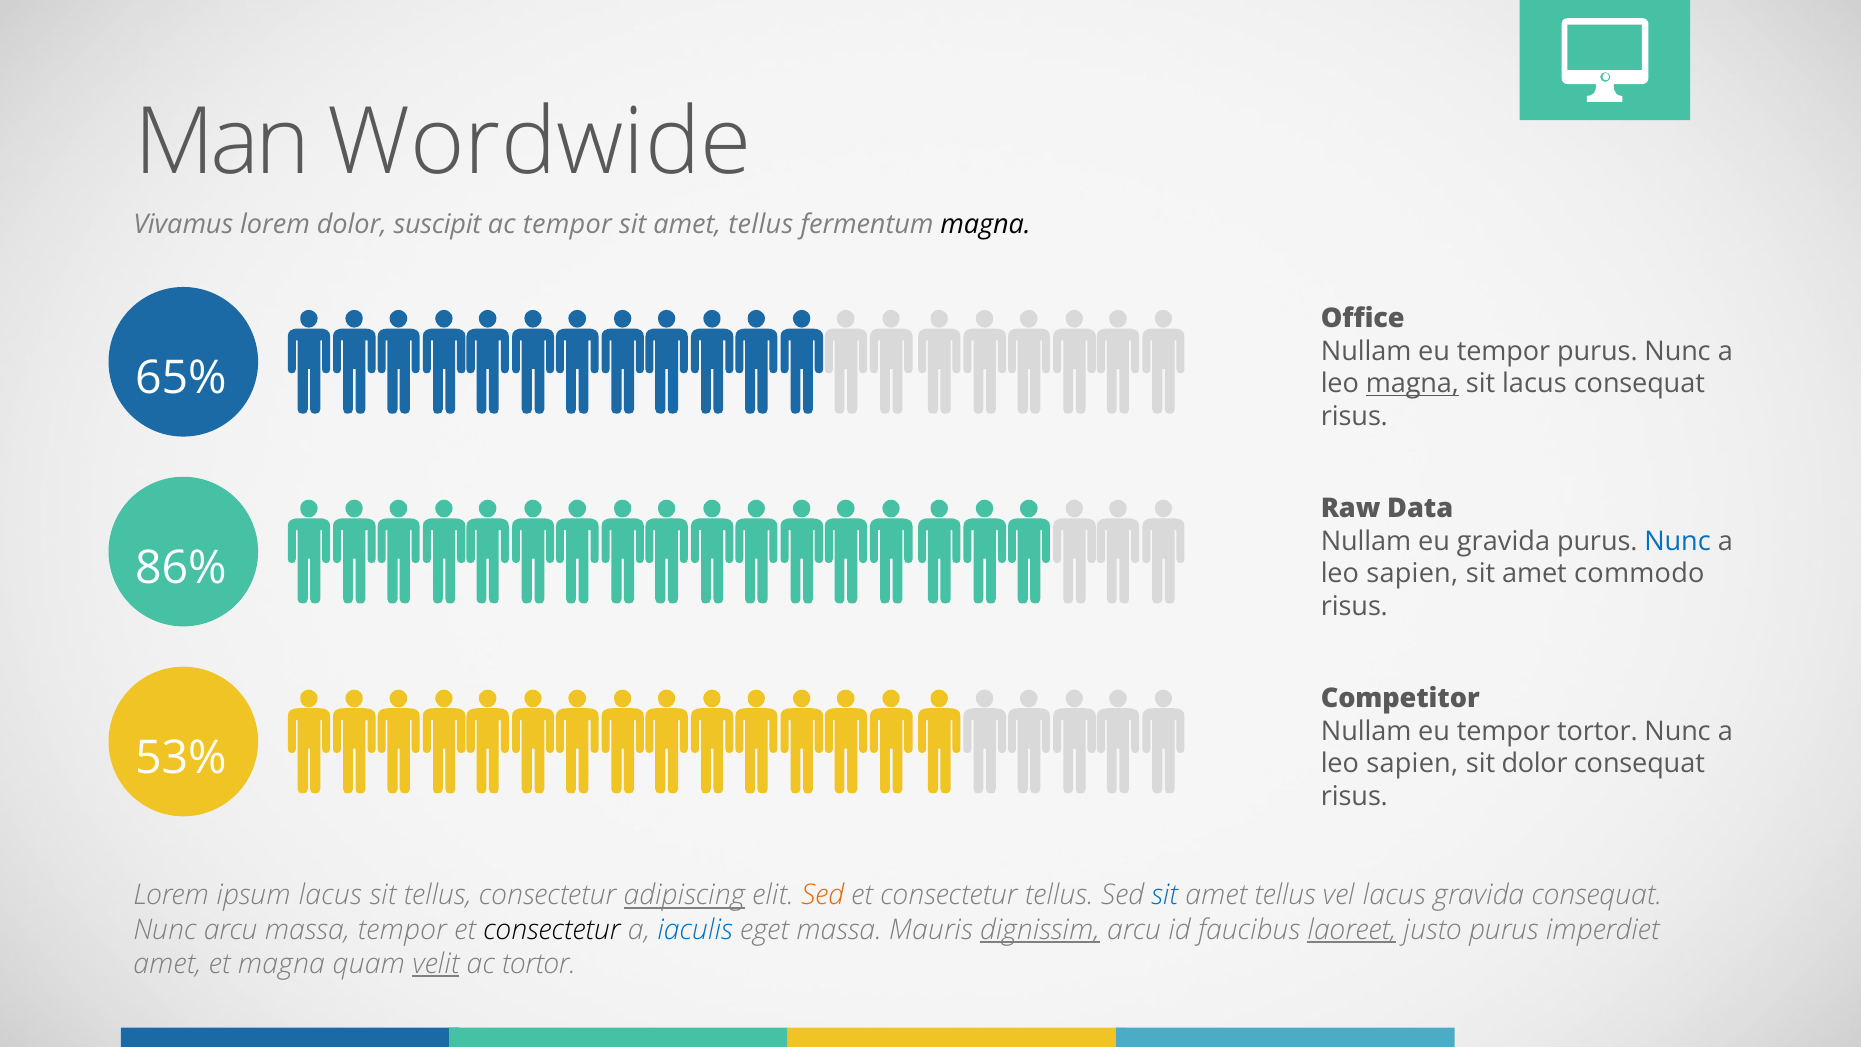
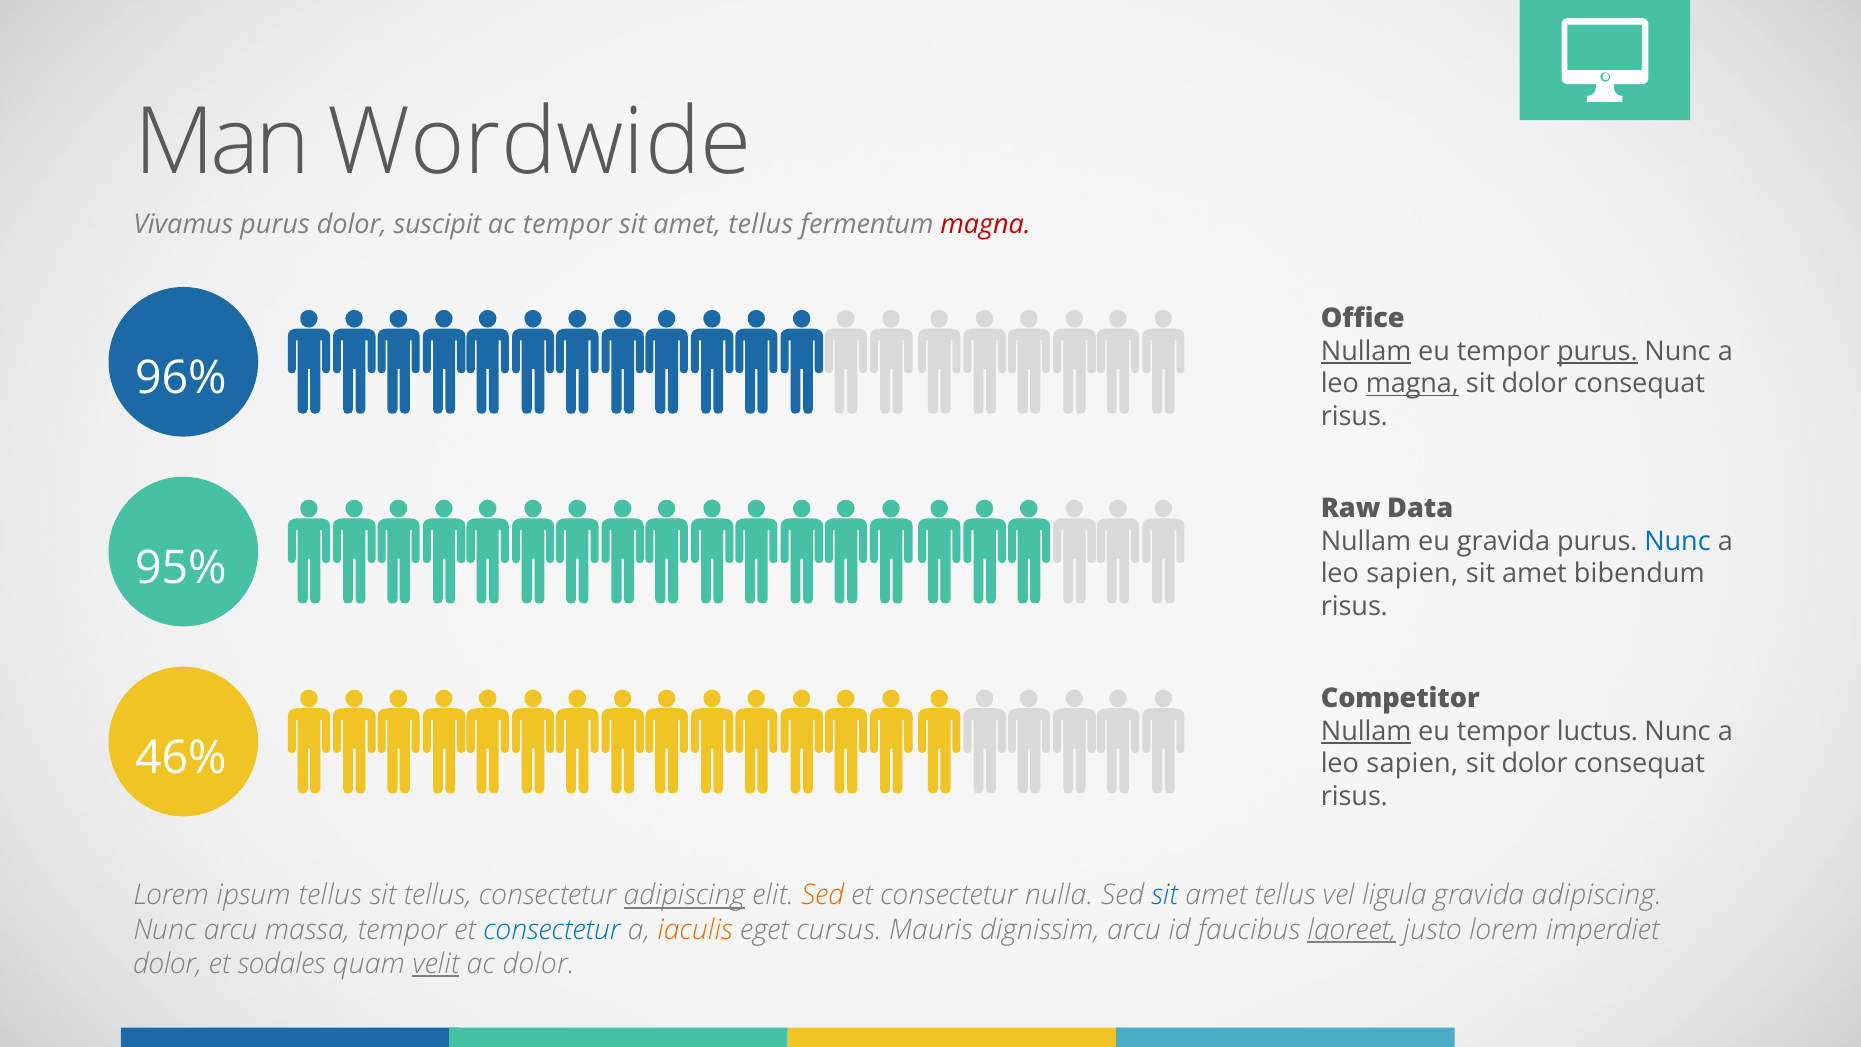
Vivamus lorem: lorem -> purus (275, 224)
magna colour: black -> red (986, 224)
Nullam underline: none -> present (1366, 351)
purus underline: none -> present (1597, 351)
65%: 65% -> 96% (181, 379)
lacus: lacus -> dolor (1535, 384)
86%: 86% -> 95% (181, 568)
commodo: commodo -> bibendum (1639, 574)
Nullam underline: none -> present (1366, 731)
tempor tortor: tortor -> luctus (1597, 731)
53%: 53% -> 46% (181, 758)
ipsum lacus: lacus -> tellus (330, 895)
consectetur tellus: tellus -> nulla (1059, 895)
vel lacus: lacus -> ligula (1394, 895)
gravida consequat: consequat -> adipiscing (1597, 895)
consectetur colour: black -> blue (552, 930)
iaculis colour: blue -> orange (695, 930)
eget massa: massa -> cursus (839, 930)
dignissim underline: present -> none (1040, 930)
justo purus: purus -> lorem (1504, 930)
amet: amet -> dolor (168, 964)
et magna: magna -> sodales (282, 964)
ac tortor: tortor -> dolor (539, 964)
